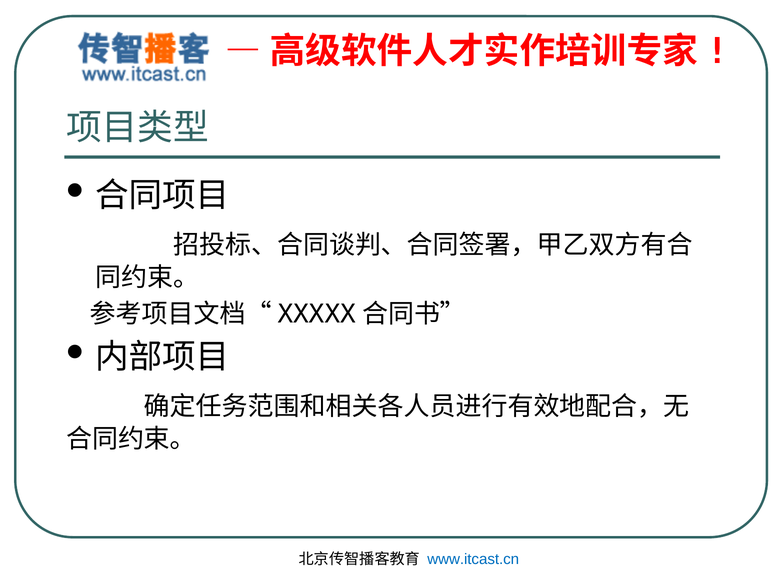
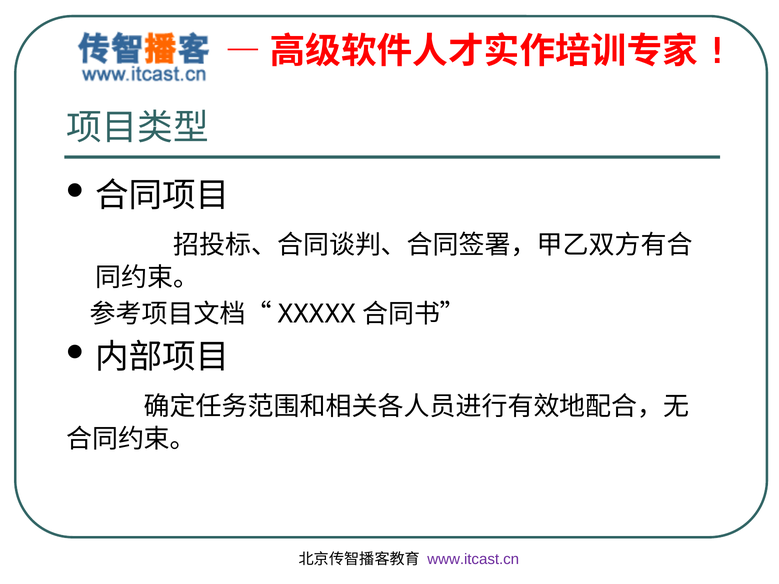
www.itcast.cn colour: blue -> purple (473, 560)
